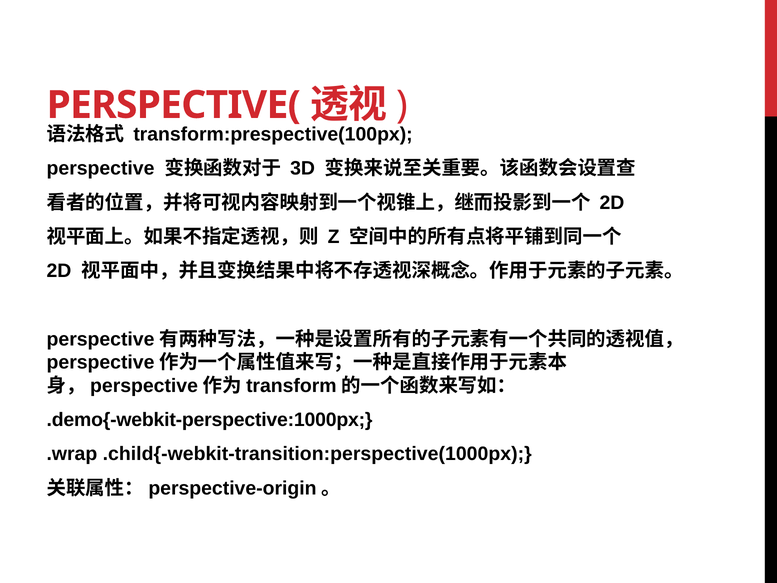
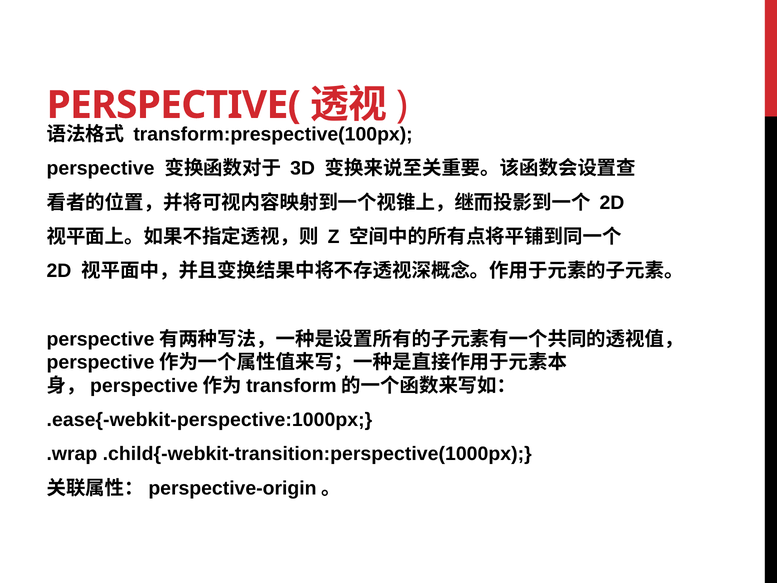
.demo{-webkit-perspective:1000px: .demo{-webkit-perspective:1000px -> .ease{-webkit-perspective:1000px (209, 420)
